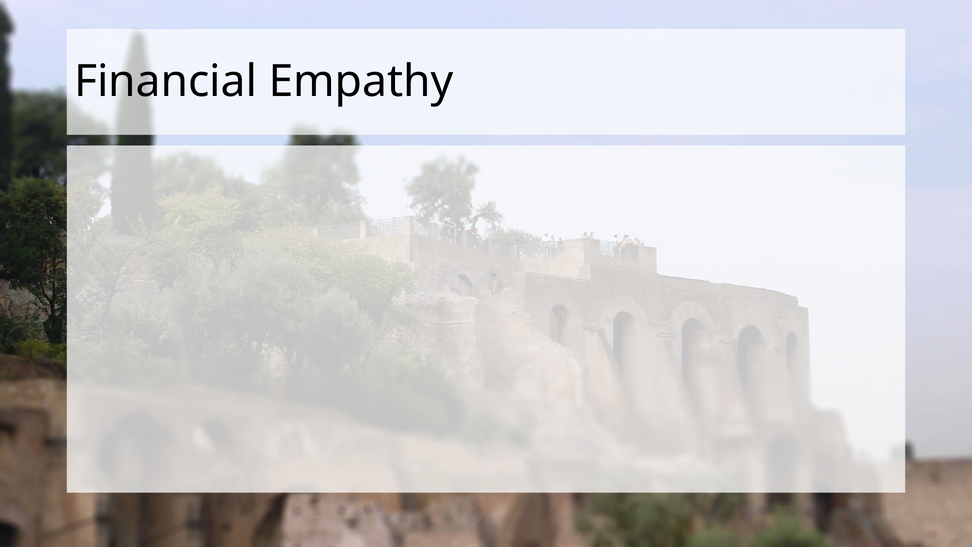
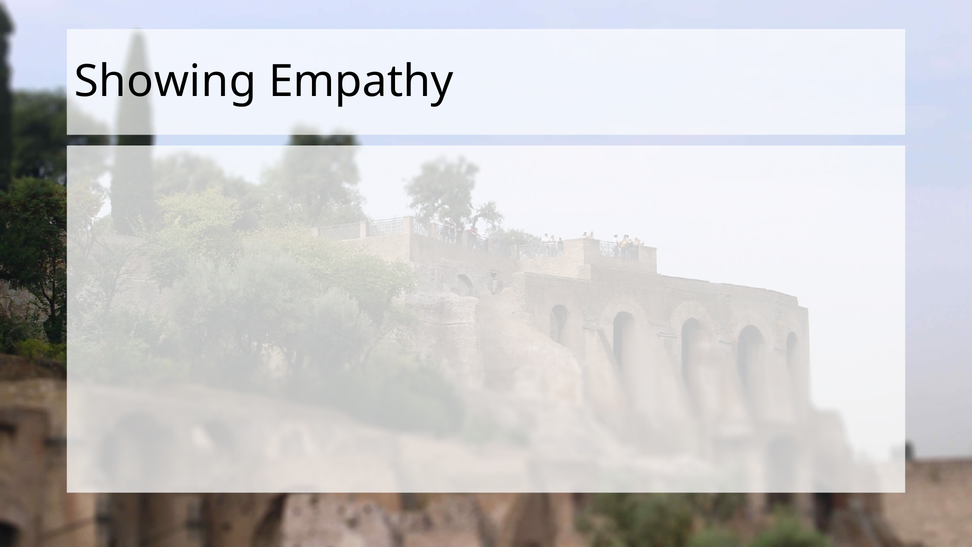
Financial: Financial -> Showing (165, 82)
